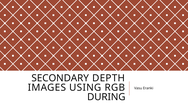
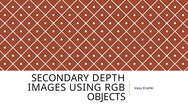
DURING: DURING -> OBJECTS (106, 97)
